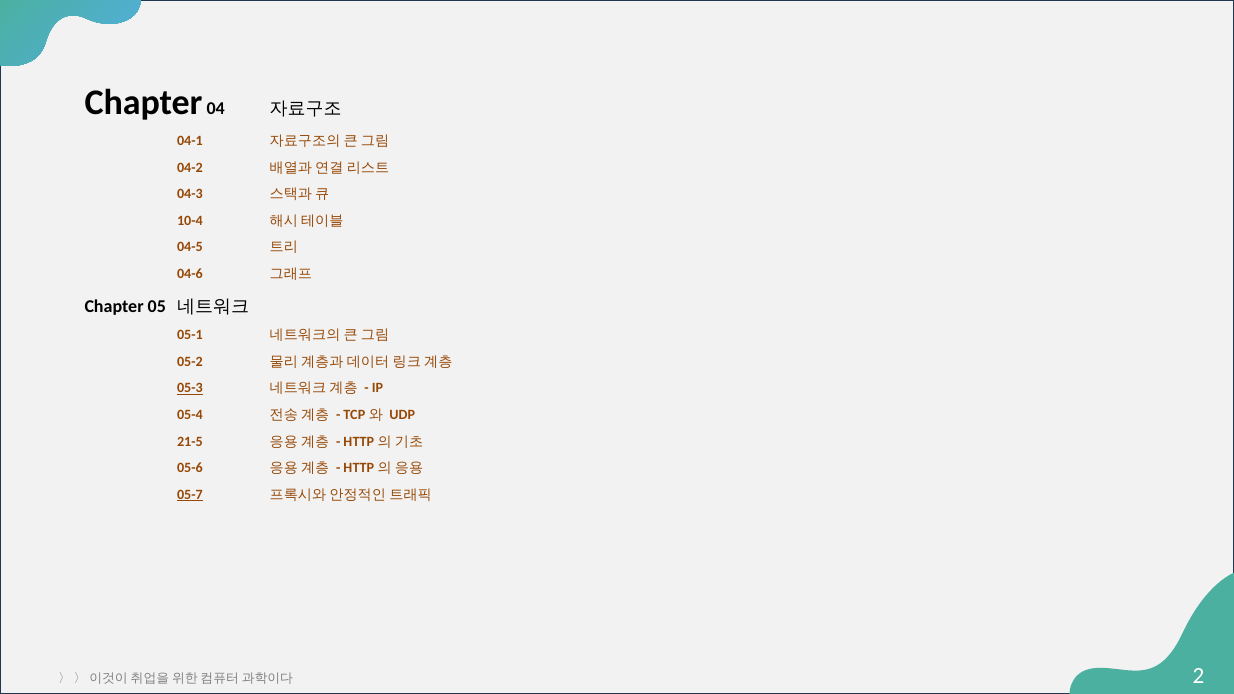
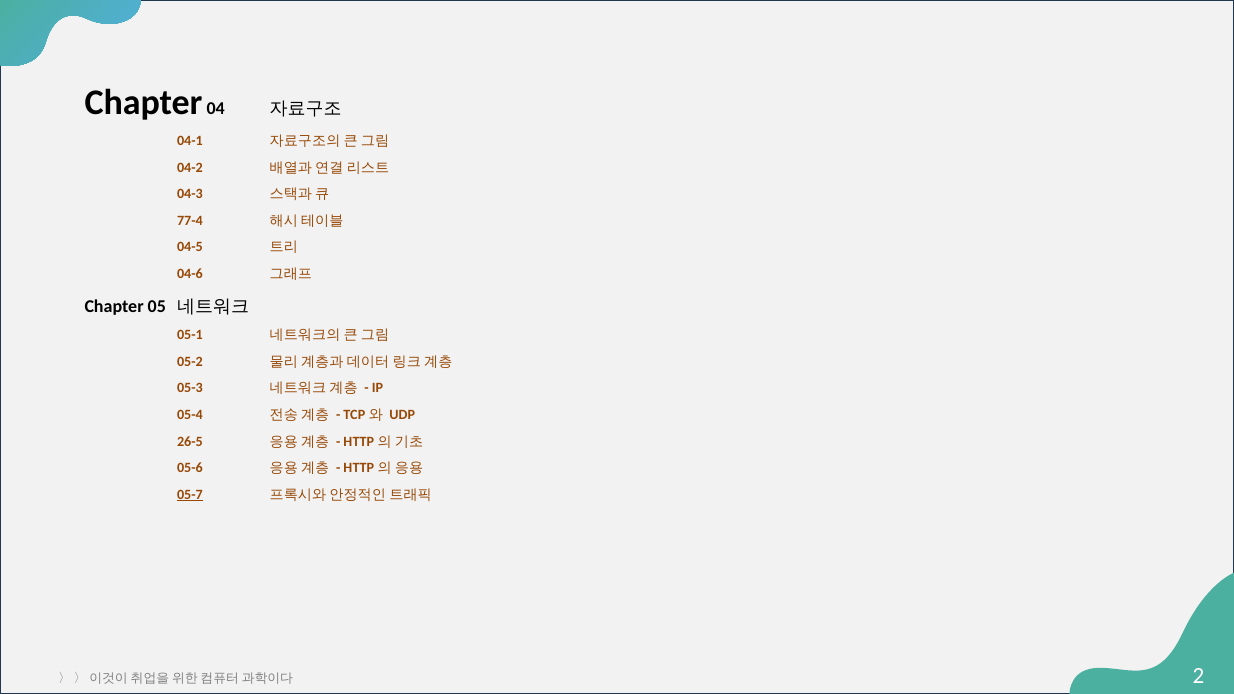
10-4: 10-4 -> 77-4 (190, 221)
05-3 underline: present -> none (190, 388)
21-5: 21-5 -> 26-5 (190, 442)
